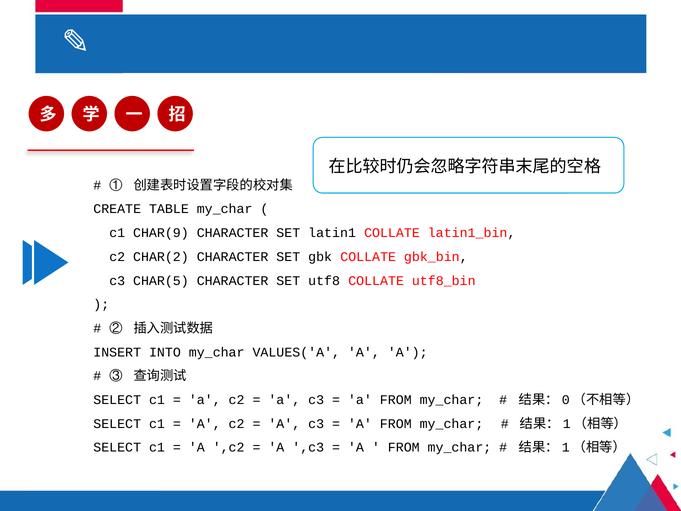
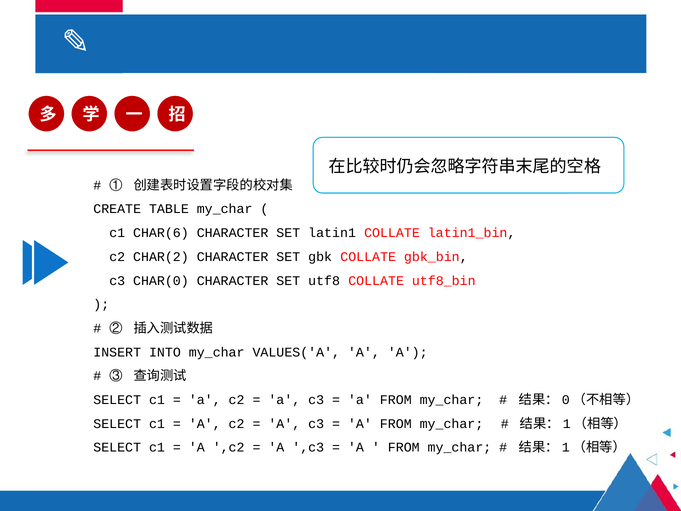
CHAR(9: CHAR(9 -> CHAR(6 (161, 233)
CHAR(5: CHAR(5 -> CHAR(0 (161, 281)
